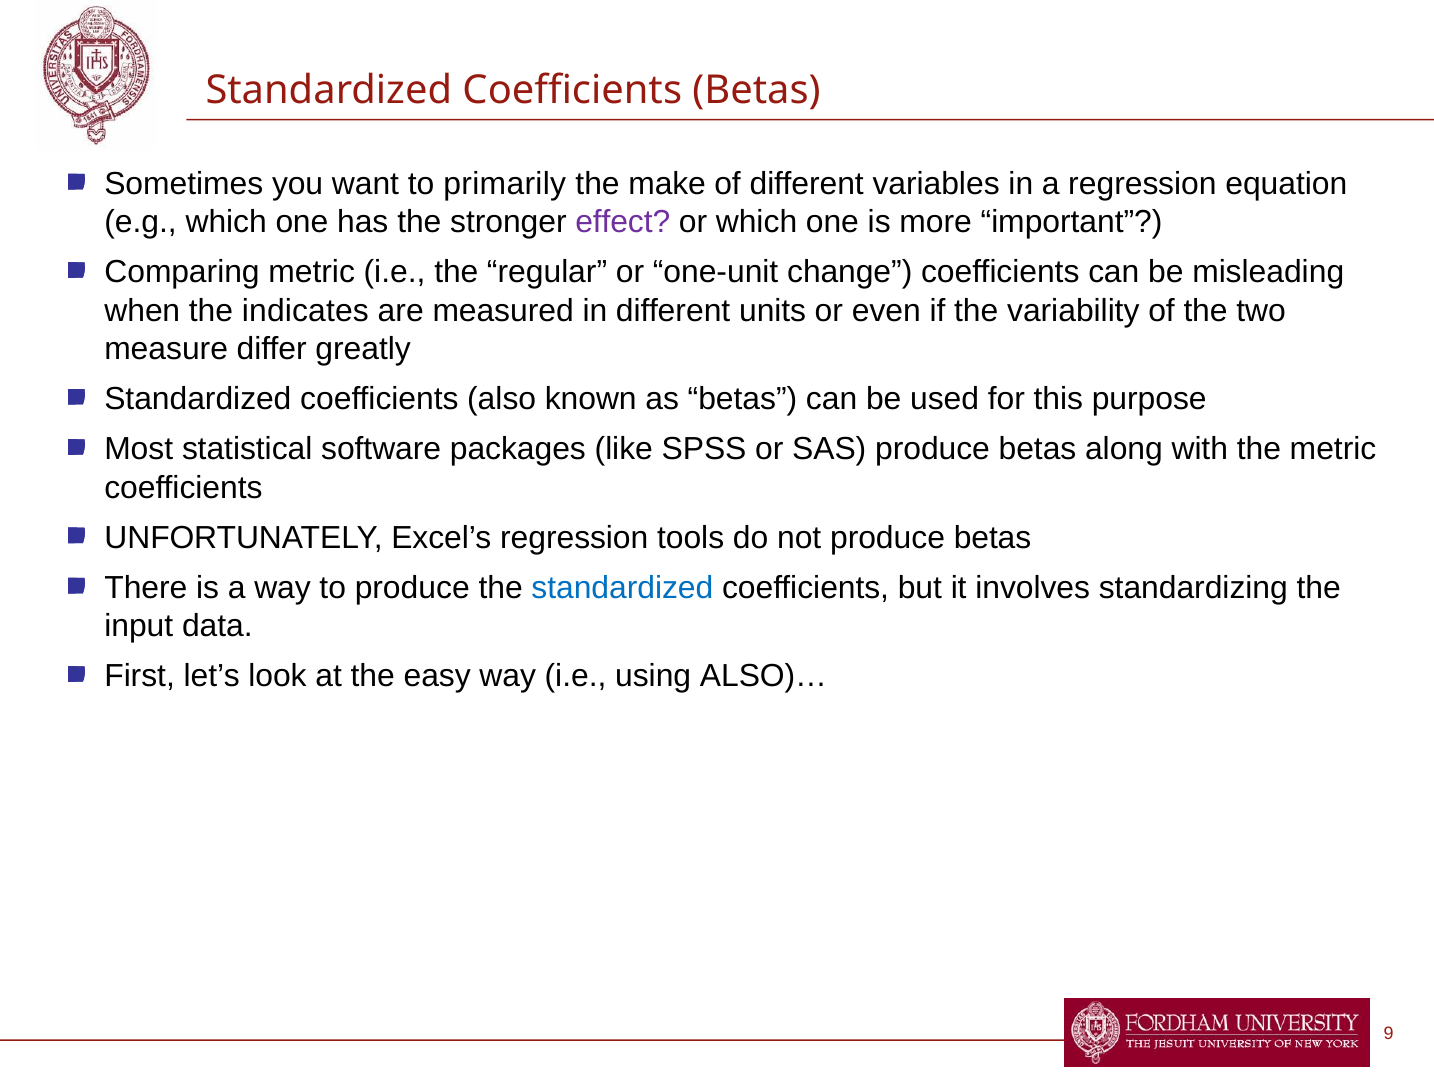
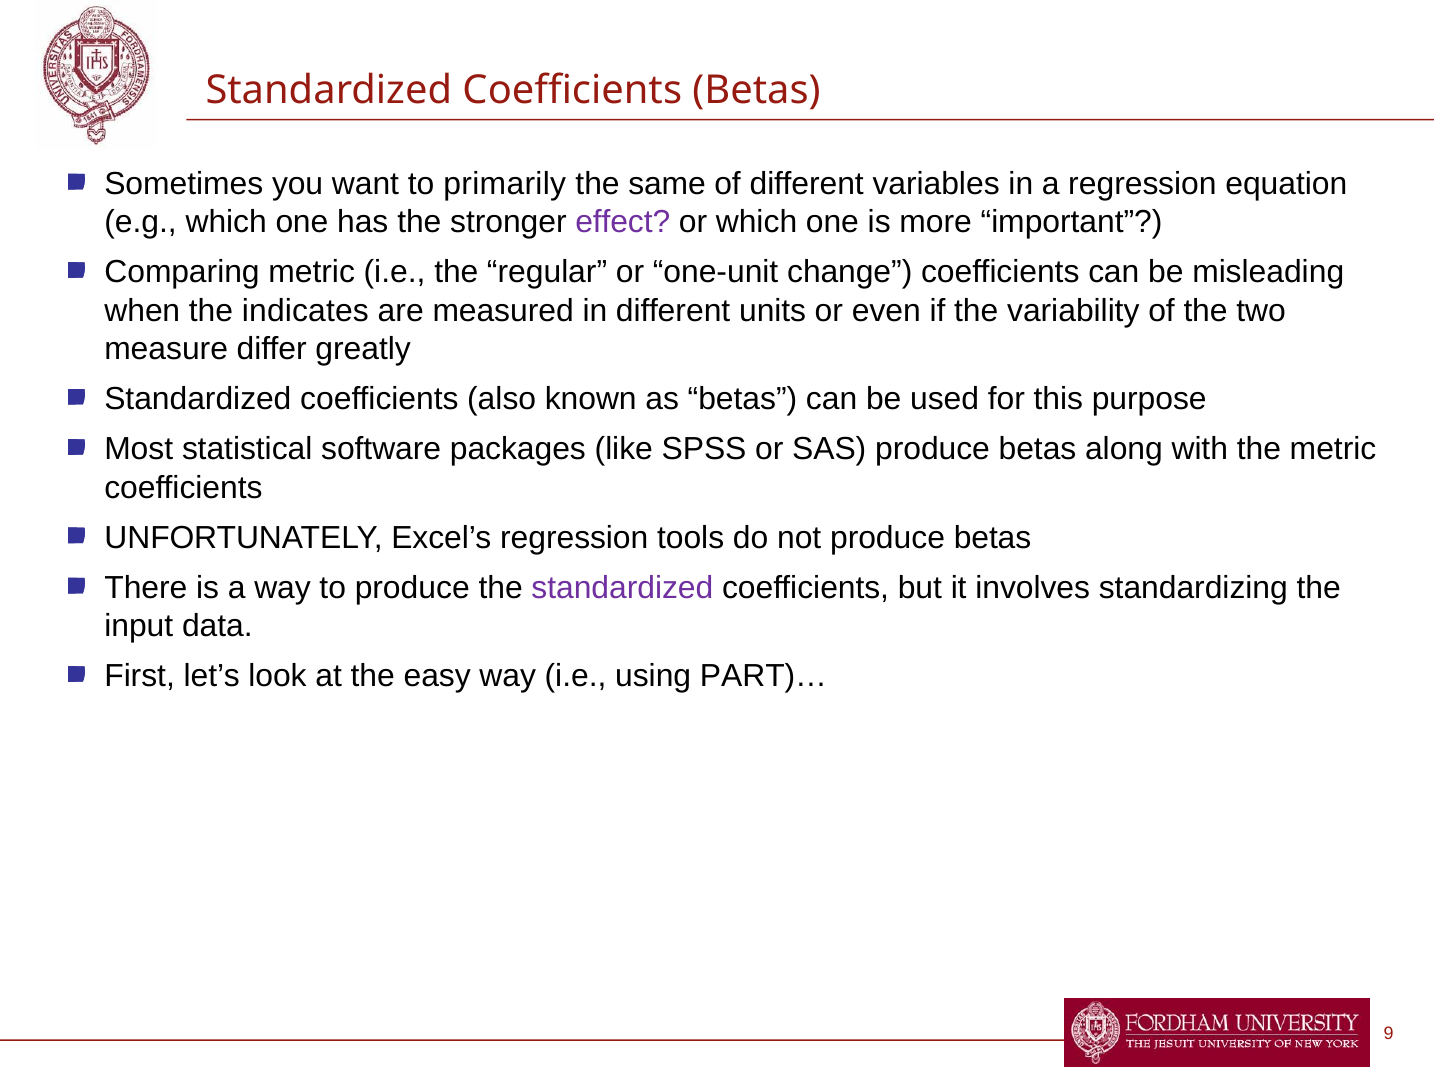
make: make -> same (667, 184)
standardized colour: blue -> purple (622, 588)
ALSO)…: ALSO)… -> PART)… (763, 676)
